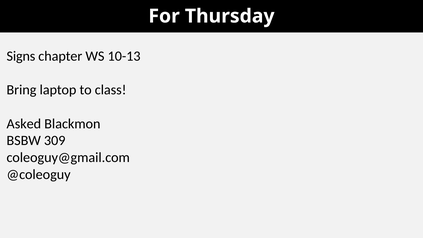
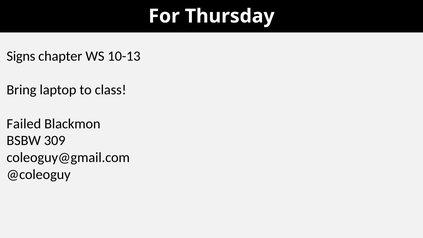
Asked: Asked -> Failed (24, 124)
